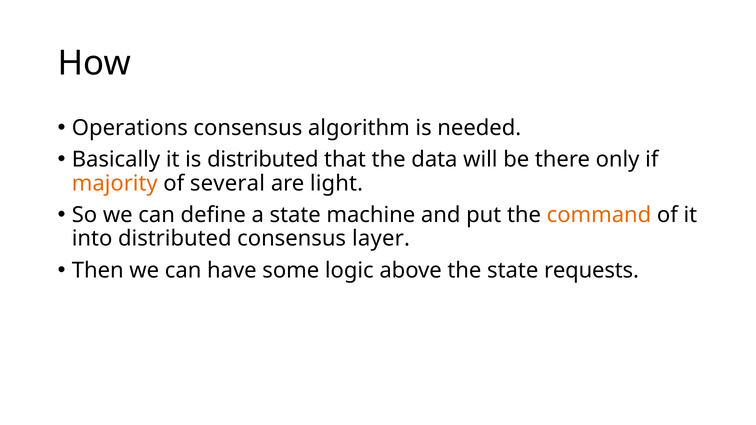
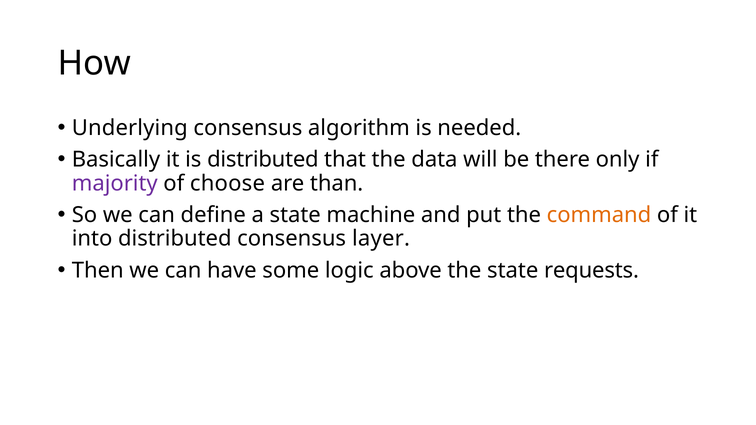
Operations: Operations -> Underlying (130, 128)
majority colour: orange -> purple (115, 183)
several: several -> choose (227, 183)
light: light -> than (337, 183)
